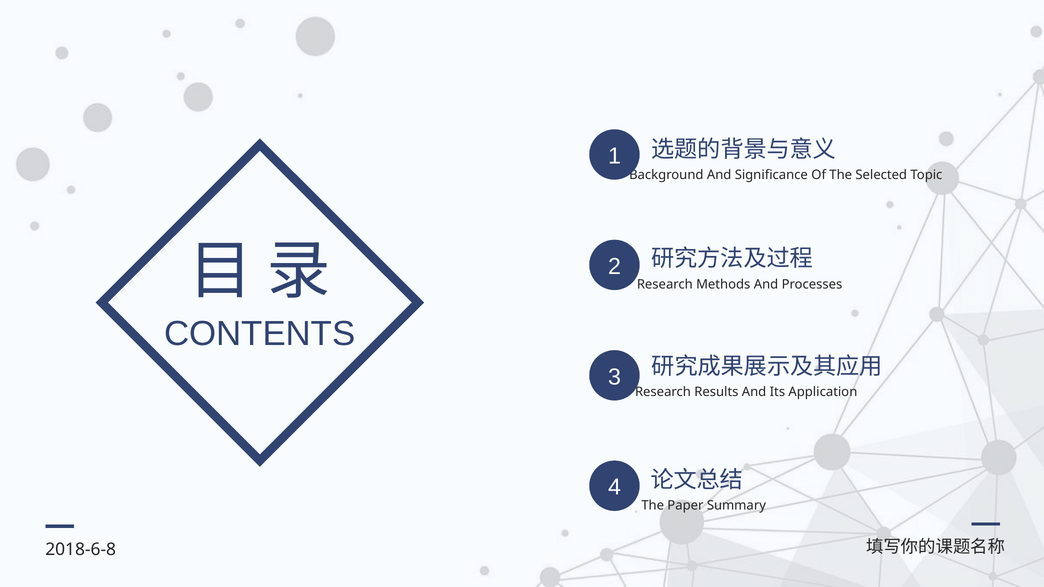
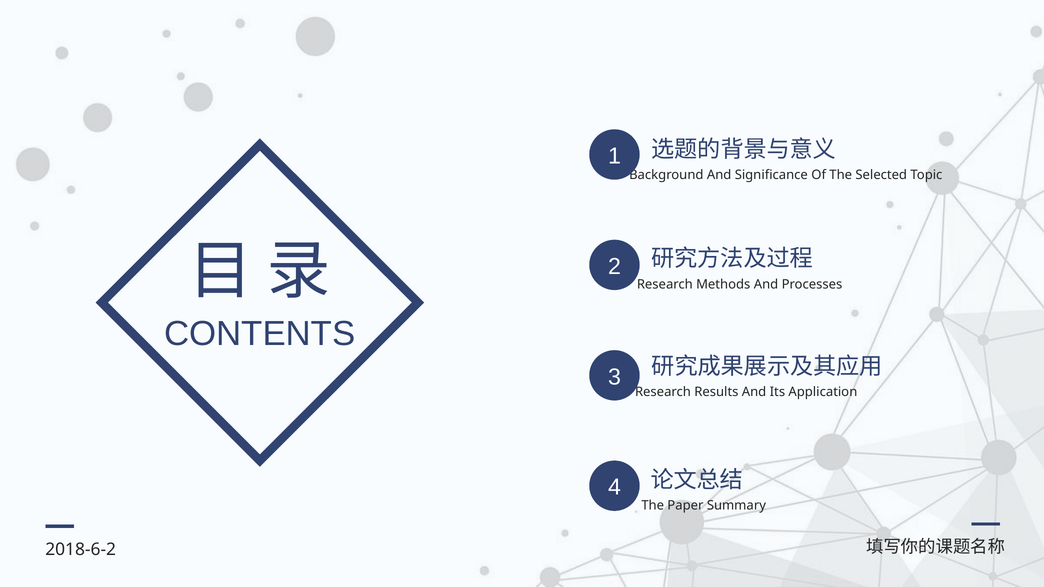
2018-6-8: 2018-6-8 -> 2018-6-2 (81, 550)
